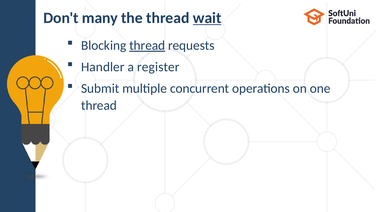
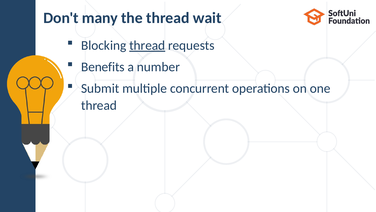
wait underline: present -> none (207, 18)
Handler: Handler -> Benefits (103, 67)
register: register -> number (158, 67)
